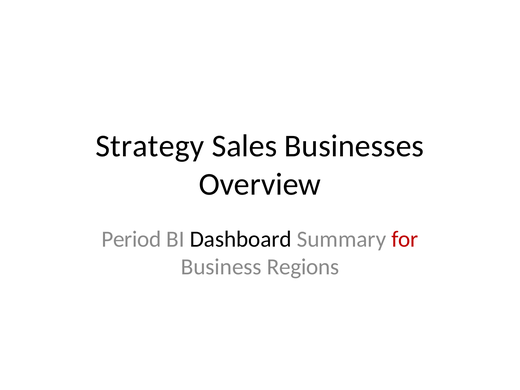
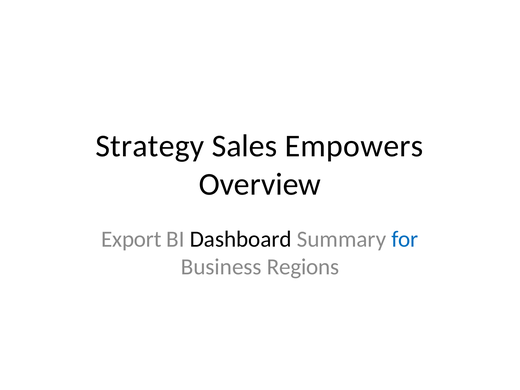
Businesses: Businesses -> Empowers (354, 146)
Period: Period -> Export (131, 239)
for colour: red -> blue (405, 239)
